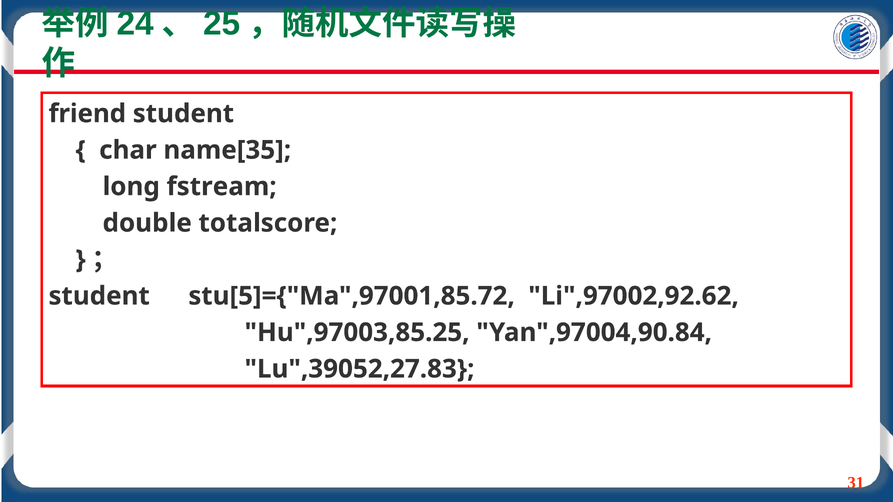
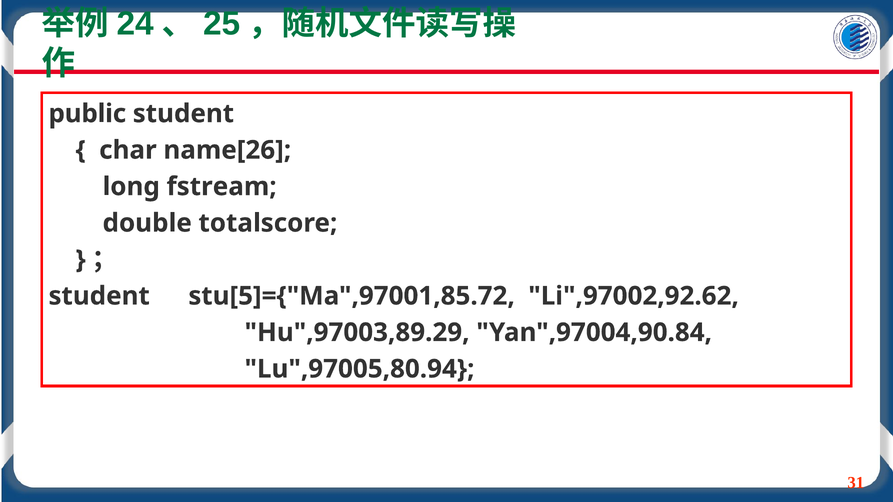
friend: friend -> public (87, 114)
name[35: name[35 -> name[26 (227, 150)
Hu",97003,85.25: Hu",97003,85.25 -> Hu",97003,89.29 (357, 333)
Lu",39052,27.83: Lu",39052,27.83 -> Lu",97005,80.94 (359, 369)
